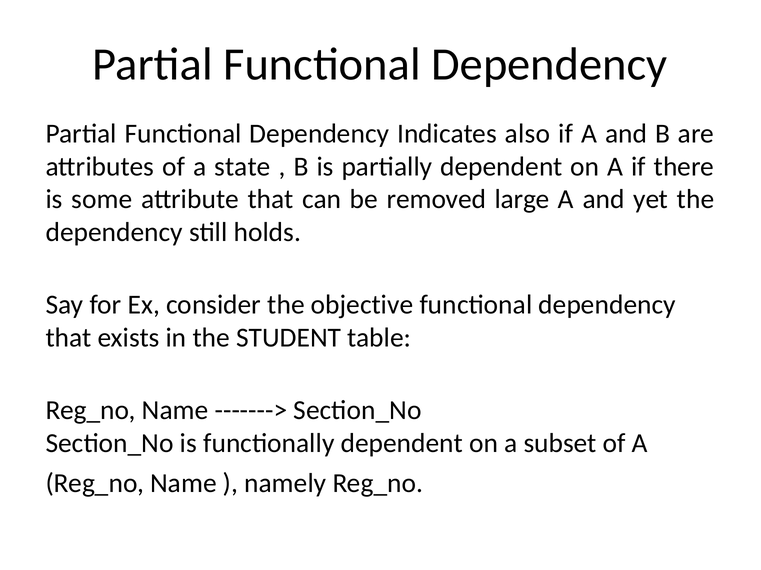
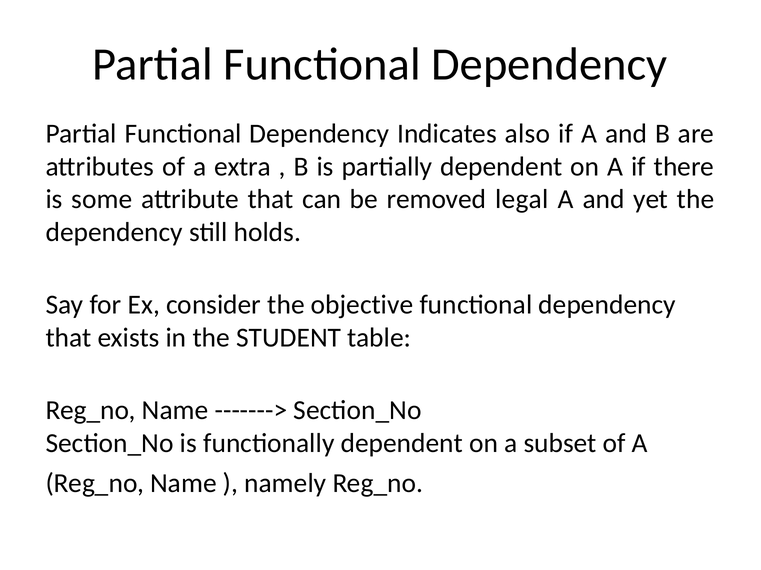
state: state -> extra (243, 167)
large: large -> legal (522, 200)
